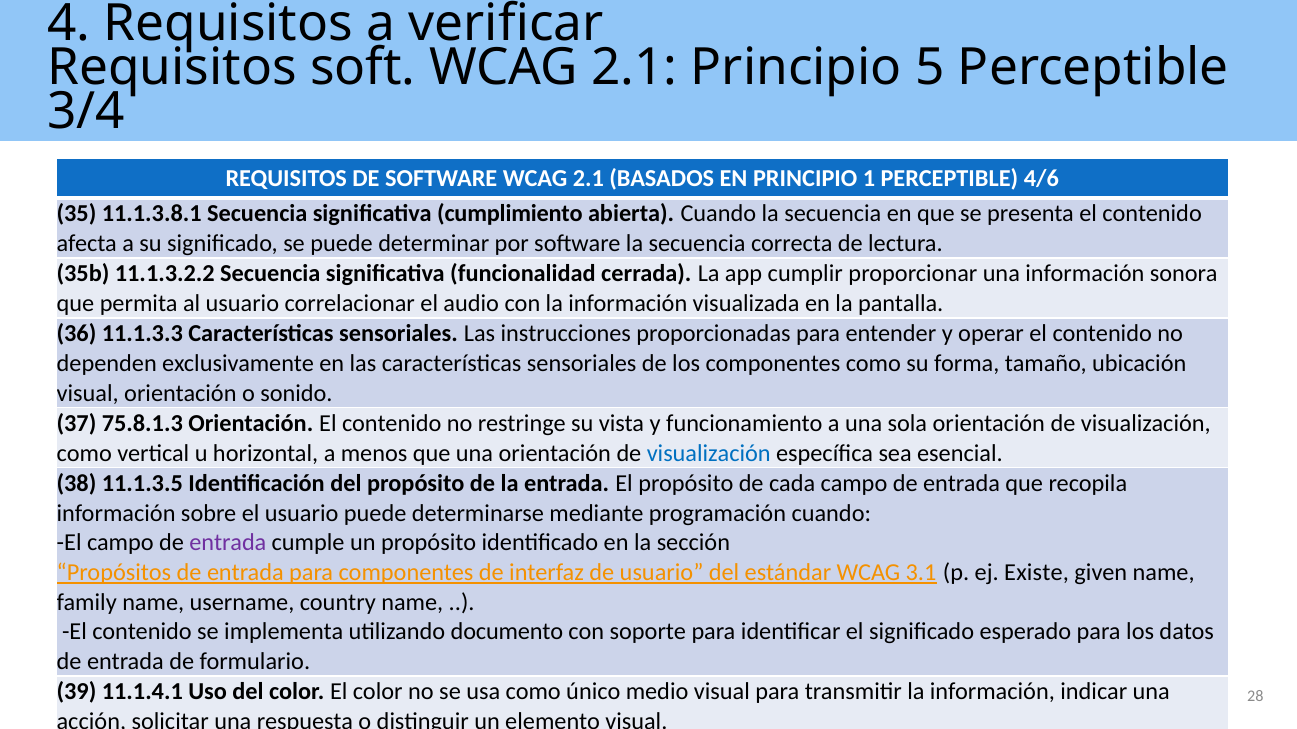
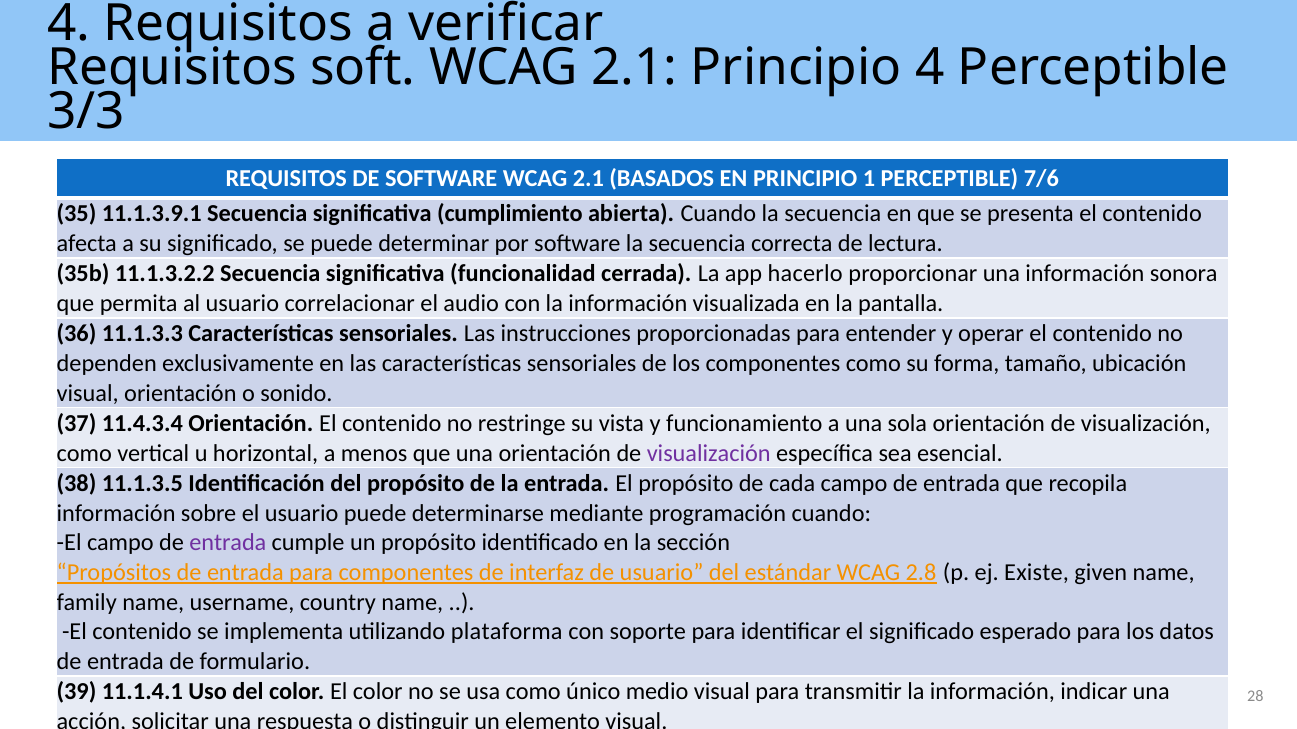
Principio 5: 5 -> 4 (930, 68)
3/4: 3/4 -> 3/3 (86, 112)
4/6: 4/6 -> 7/6 (1041, 179)
11.1.3.8.1: 11.1.3.8.1 -> 11.1.3.9.1 (152, 214)
cumplir: cumplir -> hacerlo (805, 274)
75.8.1.3: 75.8.1.3 -> 11.4.3.4 (142, 424)
visualización colour: blue -> purple (709, 454)
3.1: 3.1 -> 2.8 (921, 573)
documento: documento -> plataforma (507, 632)
